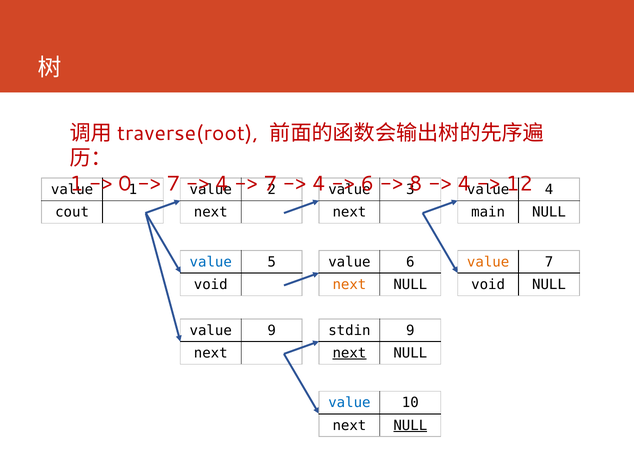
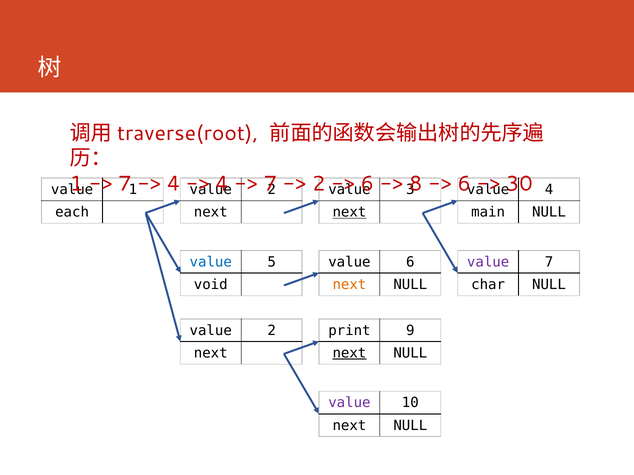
0: 0 -> 7 (125, 184)
7: 7 -> 4 (173, 184)
4: 4 -> 2 (319, 184)
4: 4 -> 6 (464, 184)
12: 12 -> 30 (519, 184)
cout: cout -> each (72, 212)
next underline: none -> present (349, 212)
value colour: orange -> purple (488, 262)
void: void -> char (488, 285)
9: 9 -> 2 (272, 331)
stdin: stdin -> print (349, 331)
value colour: blue -> purple (349, 403)
NULL underline: present -> none (410, 426)
